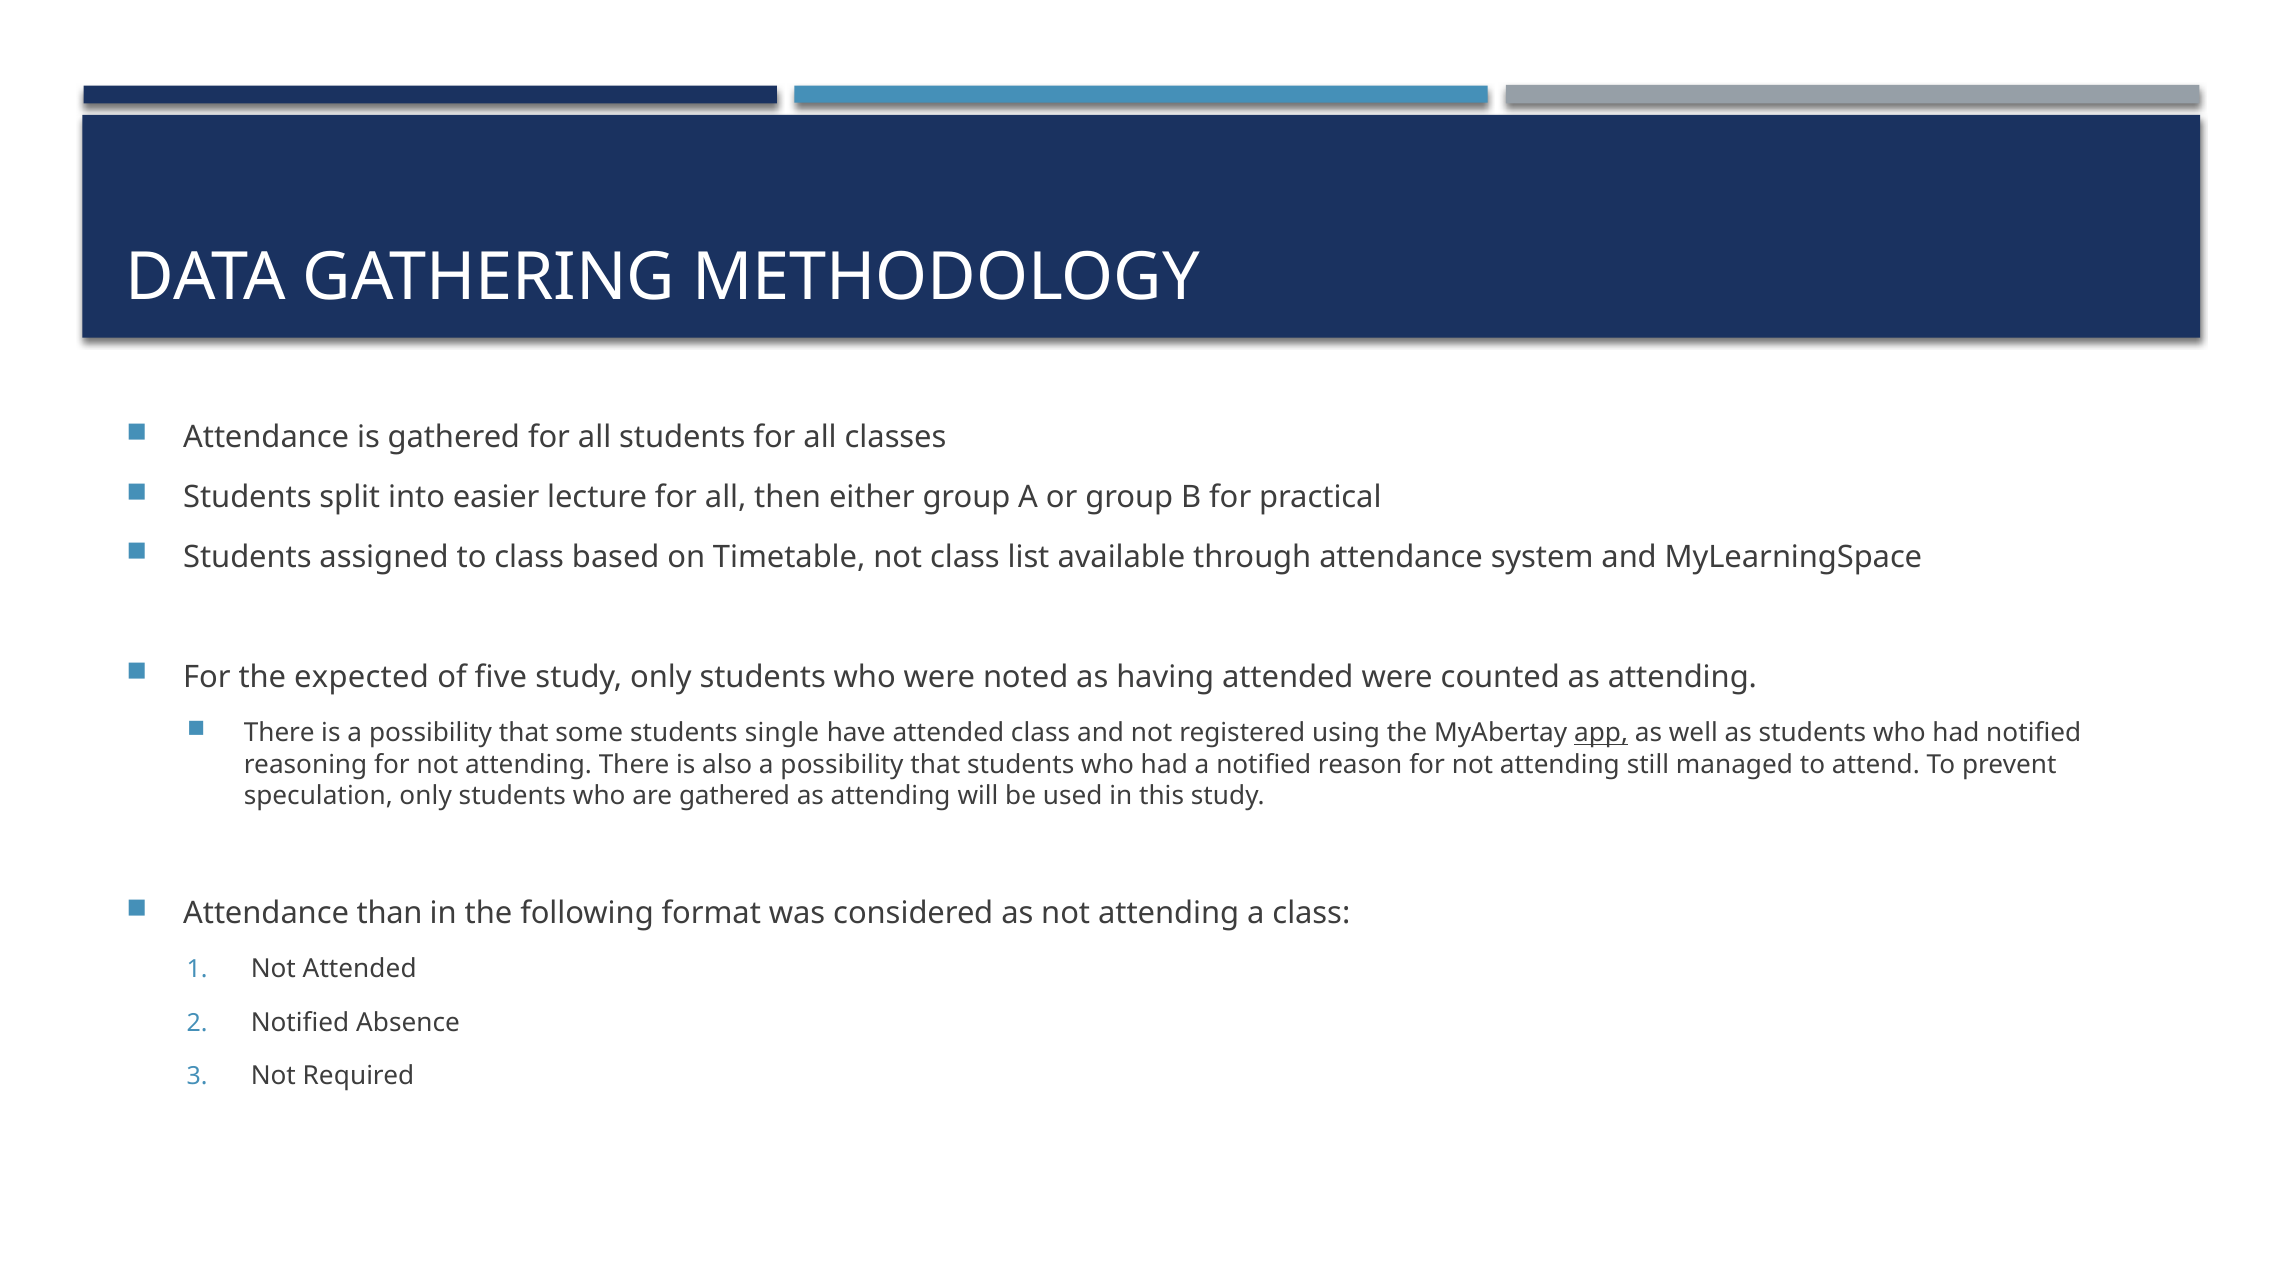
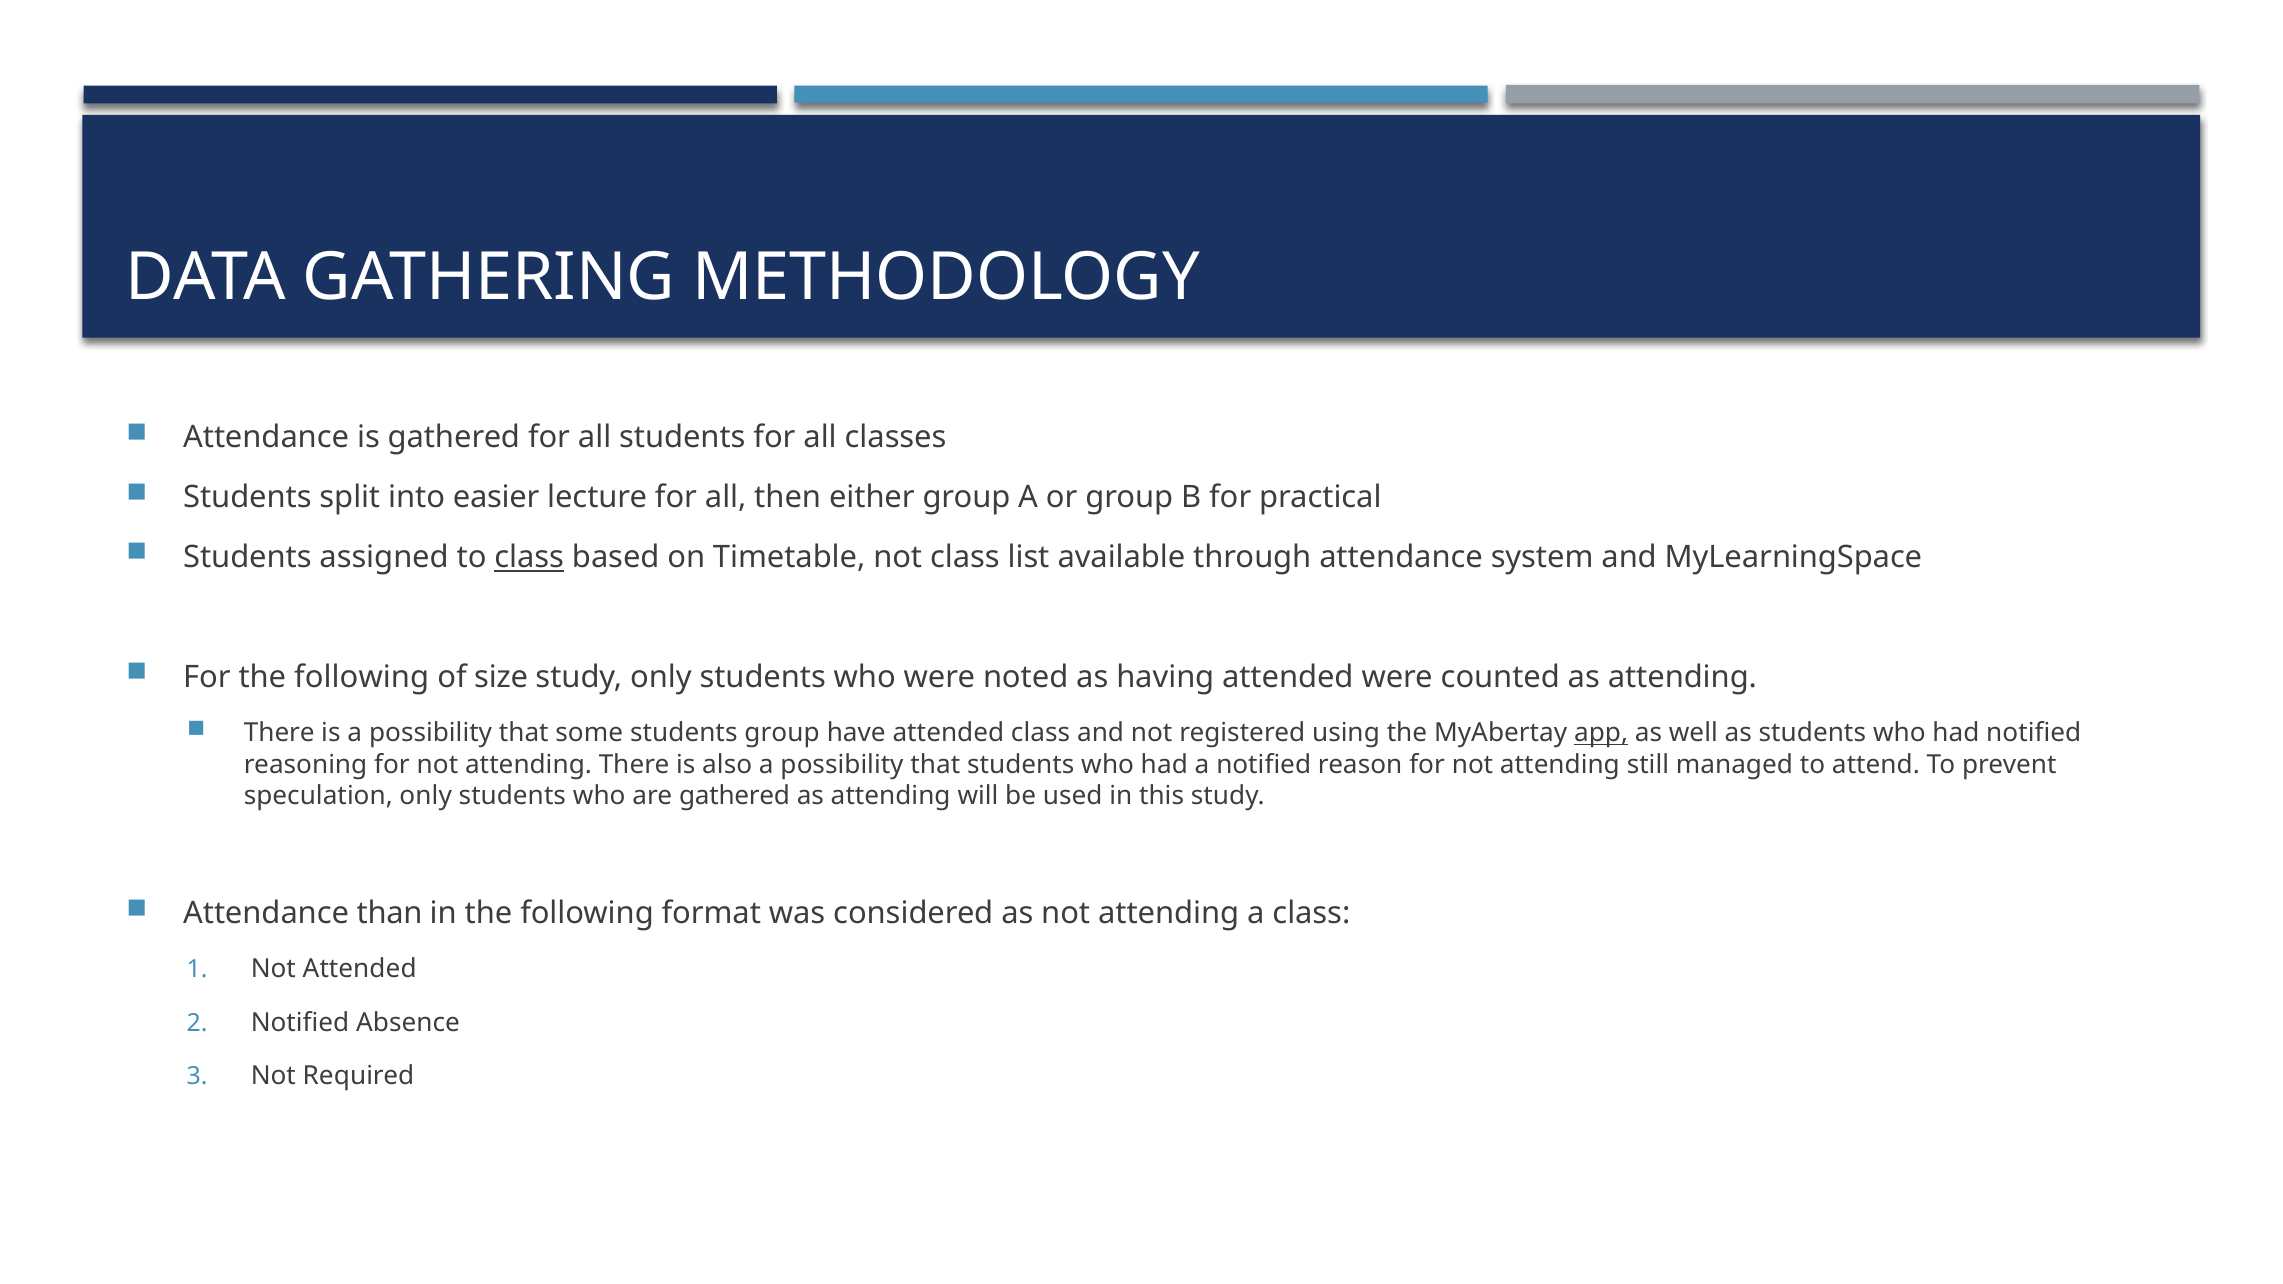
class underline: none -> present (529, 558)
For the expected: expected -> following (362, 678)
five: five -> size (501, 678)
students single: single -> group (782, 733)
